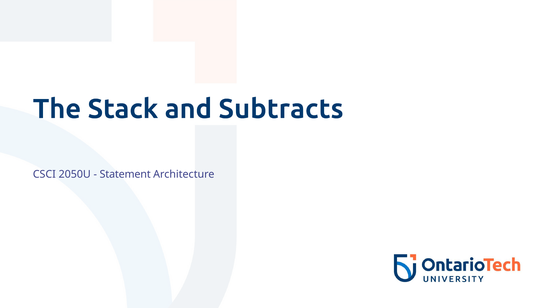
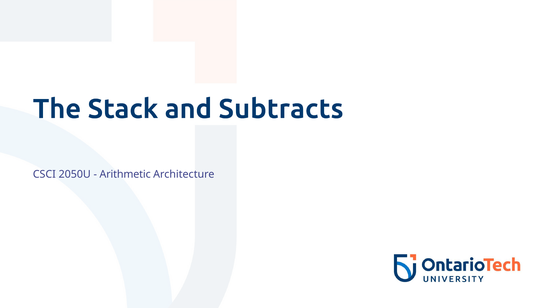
Statement: Statement -> Arithmetic (125, 174)
